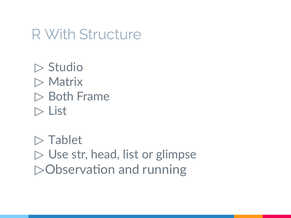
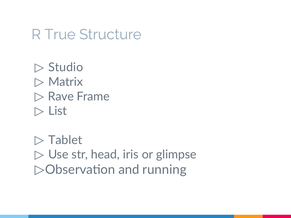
With: With -> True (60, 34)
Both: Both -> Rave (61, 97)
head list: list -> iris (131, 155)
